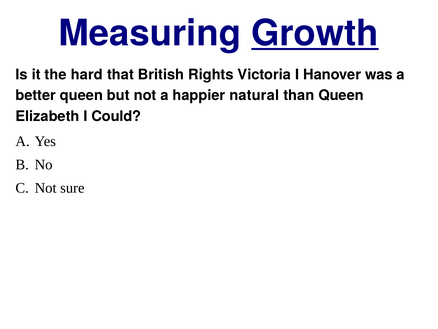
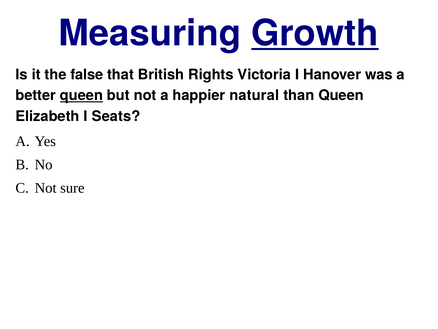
hard: hard -> false (87, 74)
queen underline: none -> present (81, 95)
Could: Could -> Seats (116, 116)
